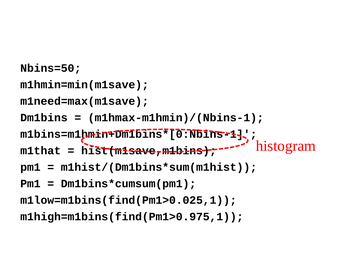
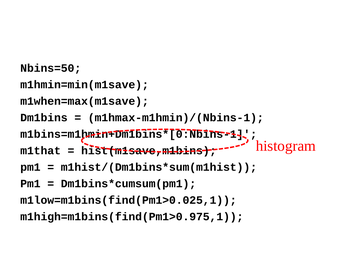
m1need=max(m1save: m1need=max(m1save -> m1when=max(m1save (85, 101)
